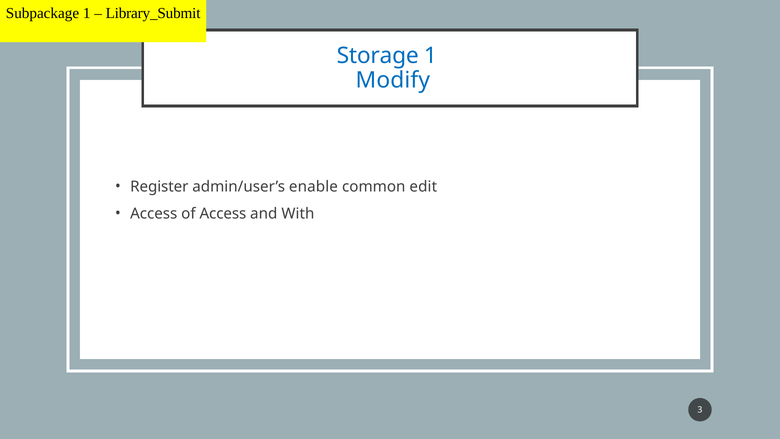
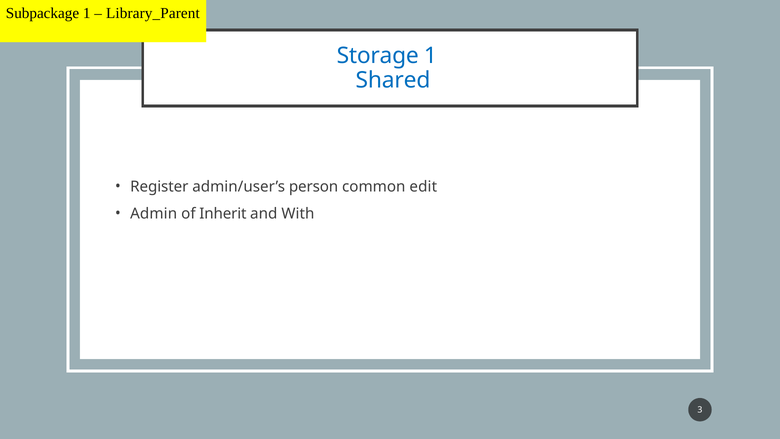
Library_Submit: Library_Submit -> Library_Parent (153, 13)
Modify: Modify -> Shared (393, 80)
enable: enable -> person (314, 187)
Access: Access -> Admin (154, 213)
of Access: Access -> Inherit (223, 213)
